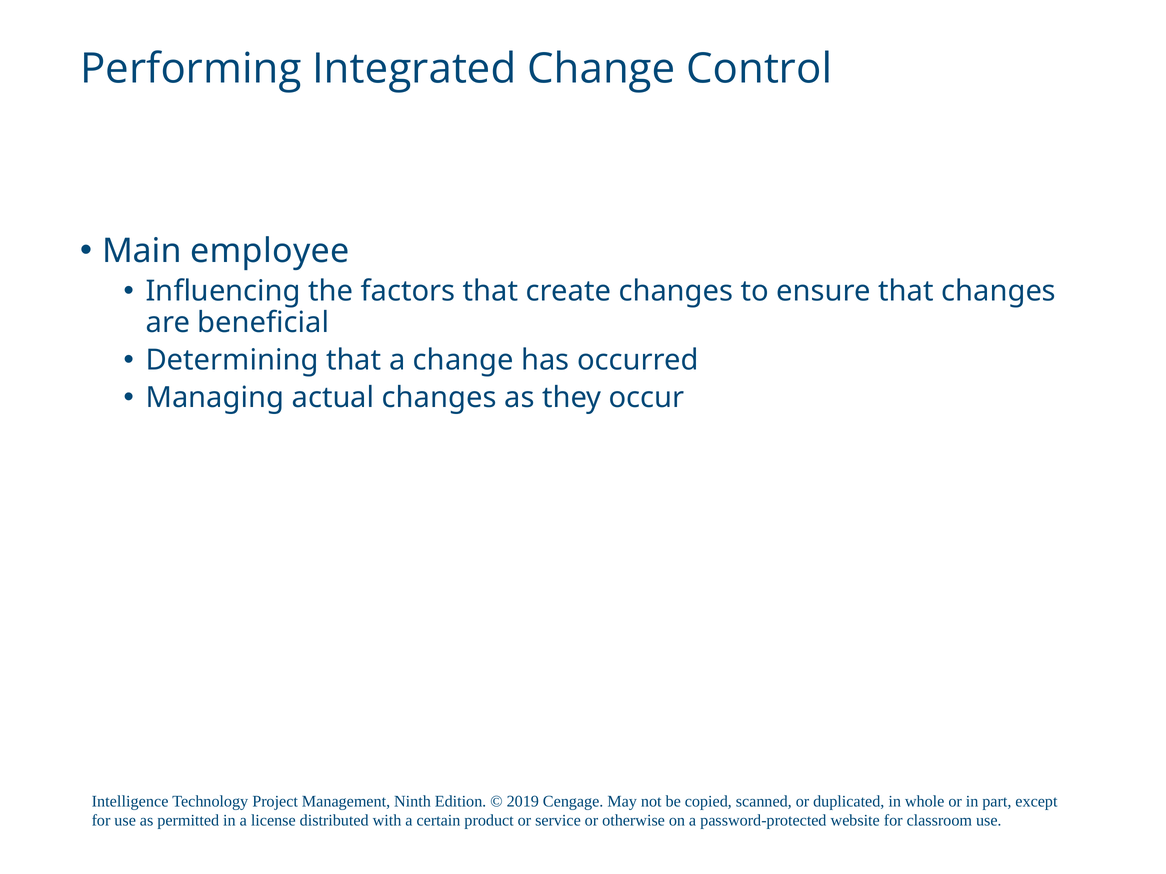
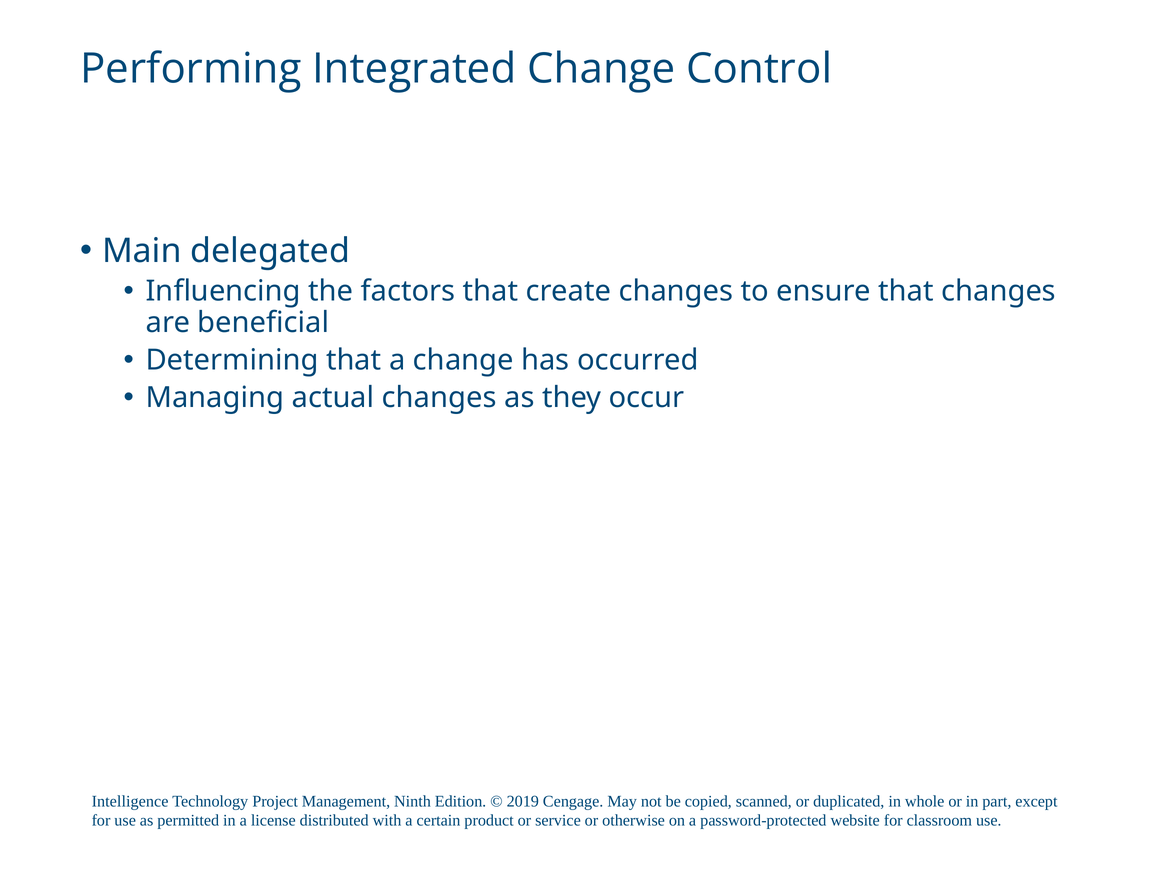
employee: employee -> delegated (270, 251)
